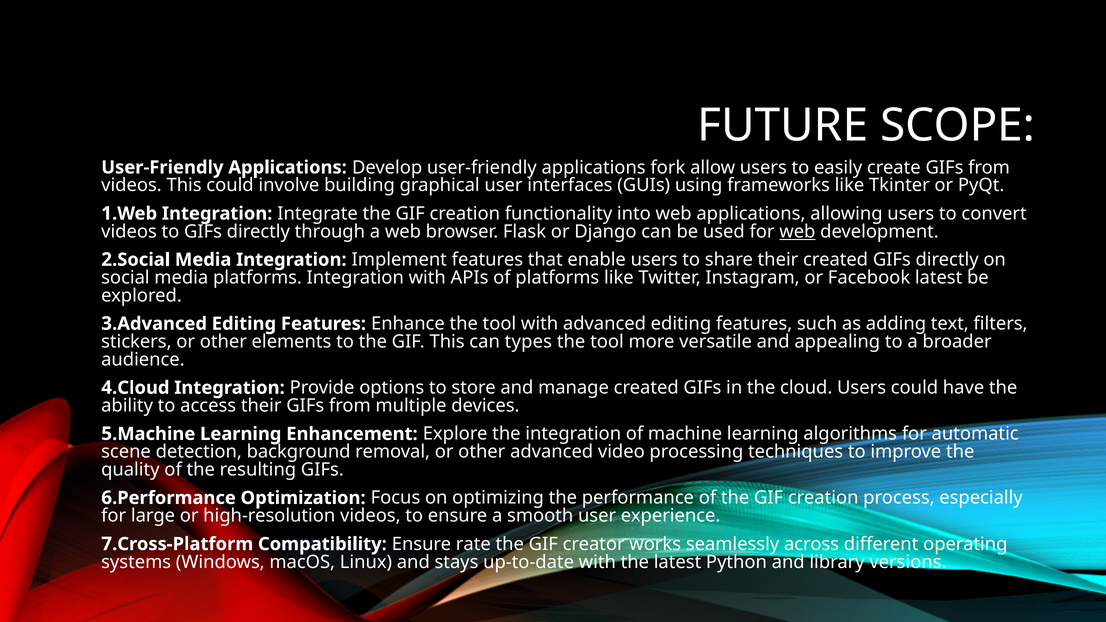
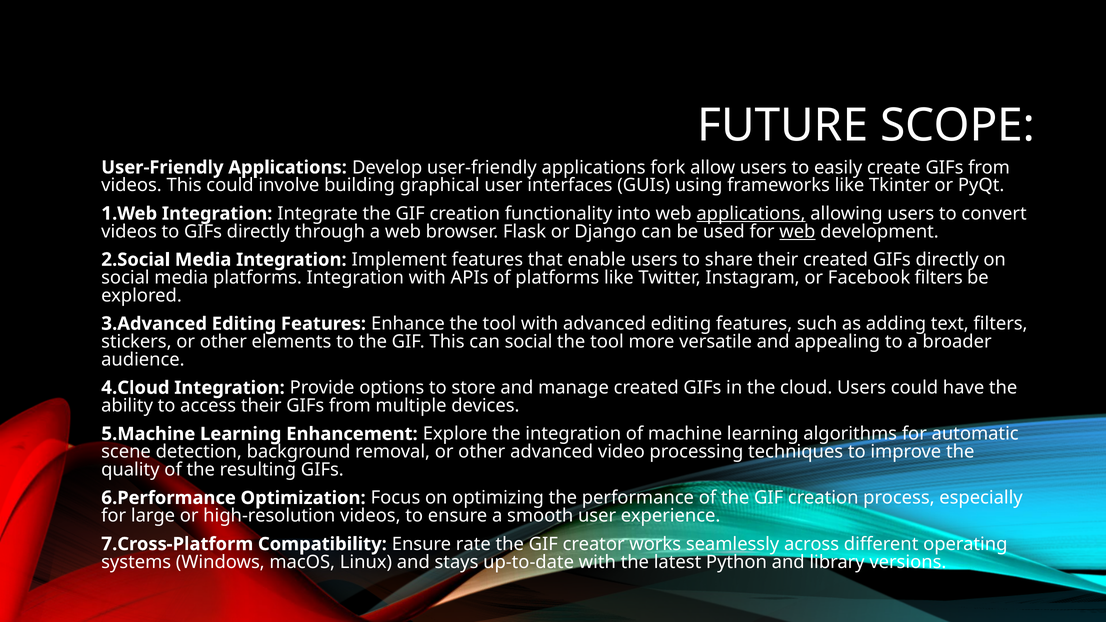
applications underline: none -> present (751, 214)
Facebook latest: latest -> filters (939, 278)
can types: types -> social (529, 342)
